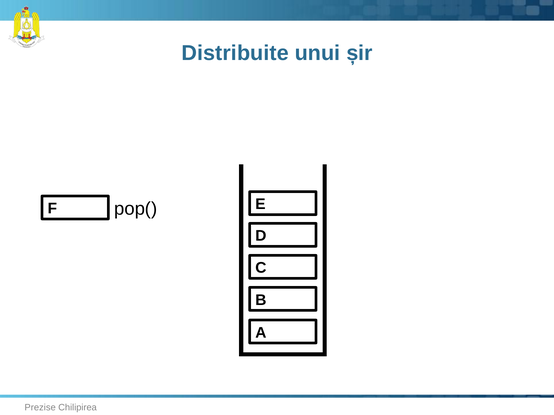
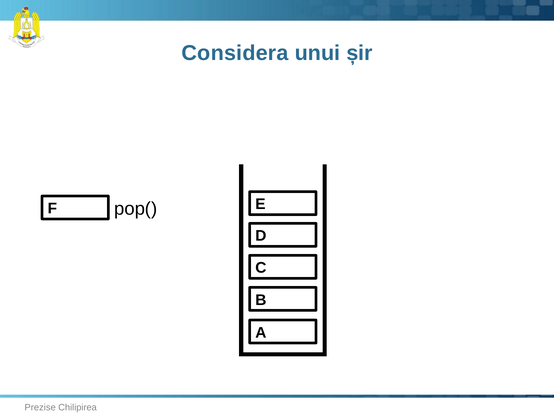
Distribuite: Distribuite -> Considera (235, 53)
